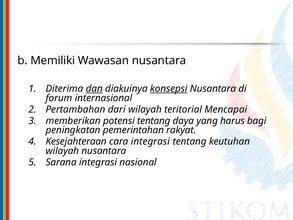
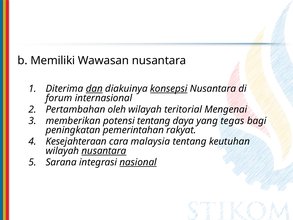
dari: dari -> oleh (117, 109)
Mencapai: Mencapai -> Mengenai (226, 109)
harus: harus -> tegas (232, 121)
cara integrasi: integrasi -> malaysia (150, 141)
nusantara underline: none -> present (104, 151)
nasional underline: none -> present (138, 162)
